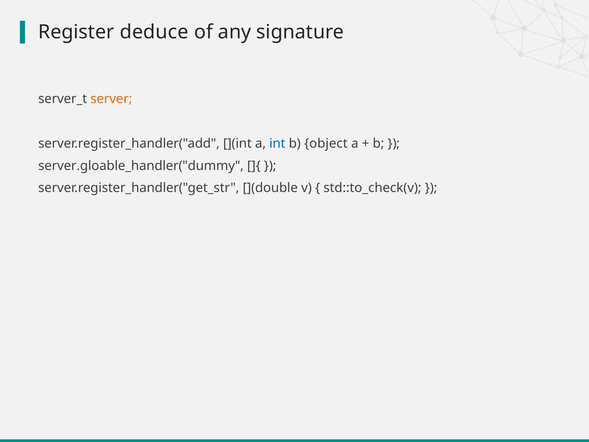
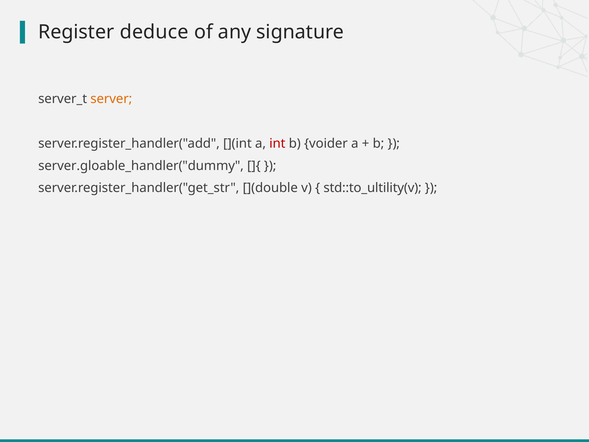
int colour: blue -> red (277, 143)
object: object -> voider (326, 143)
std::to_check(v: std::to_check(v -> std::to_ultility(v (373, 188)
